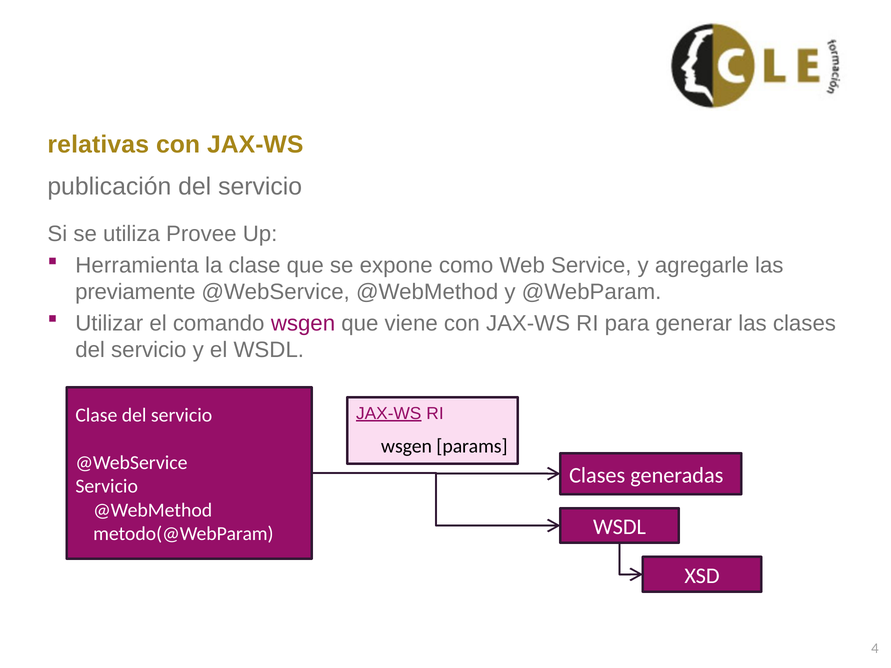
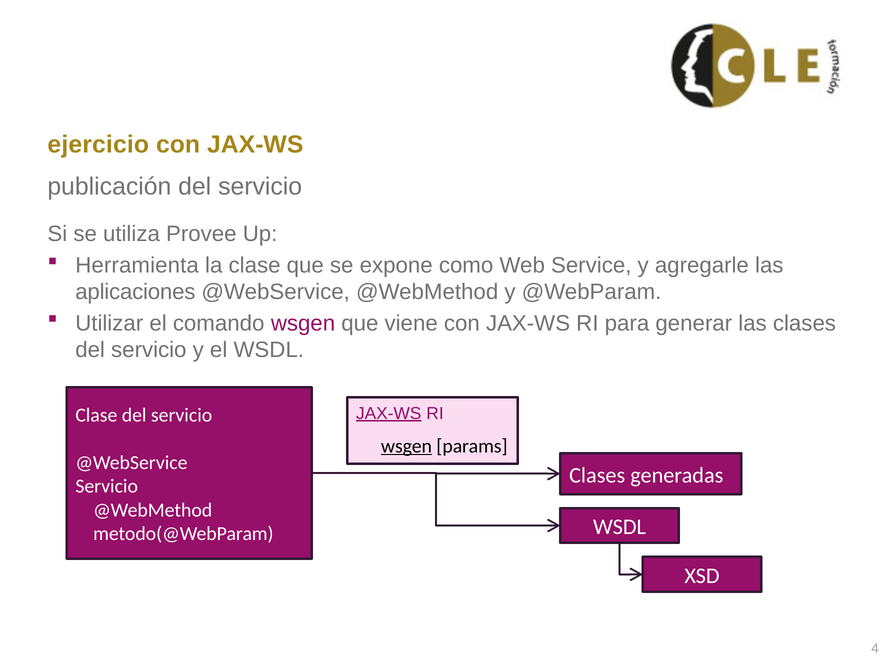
relativas: relativas -> ejercicio (98, 145)
previamente: previamente -> aplicaciones (135, 292)
wsgen underline: none -> present (406, 446)
